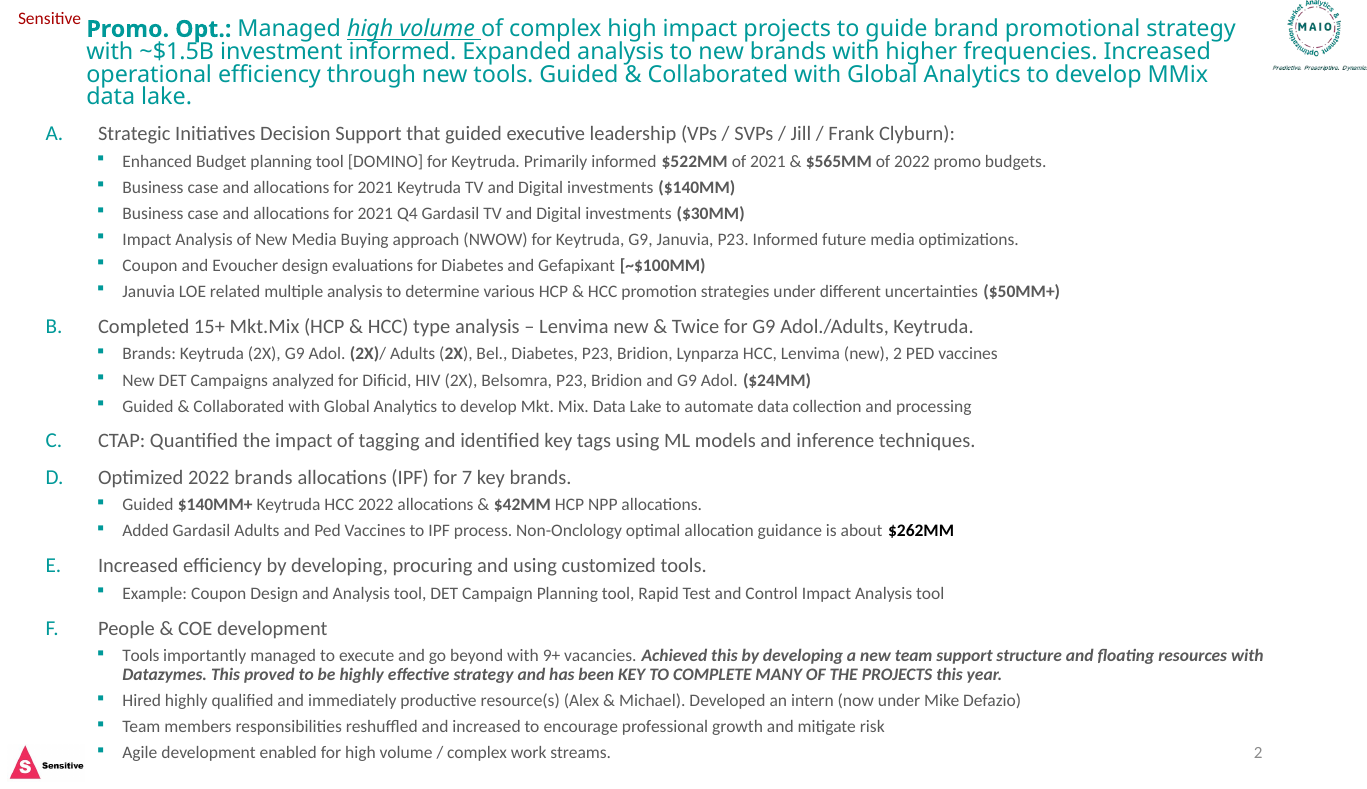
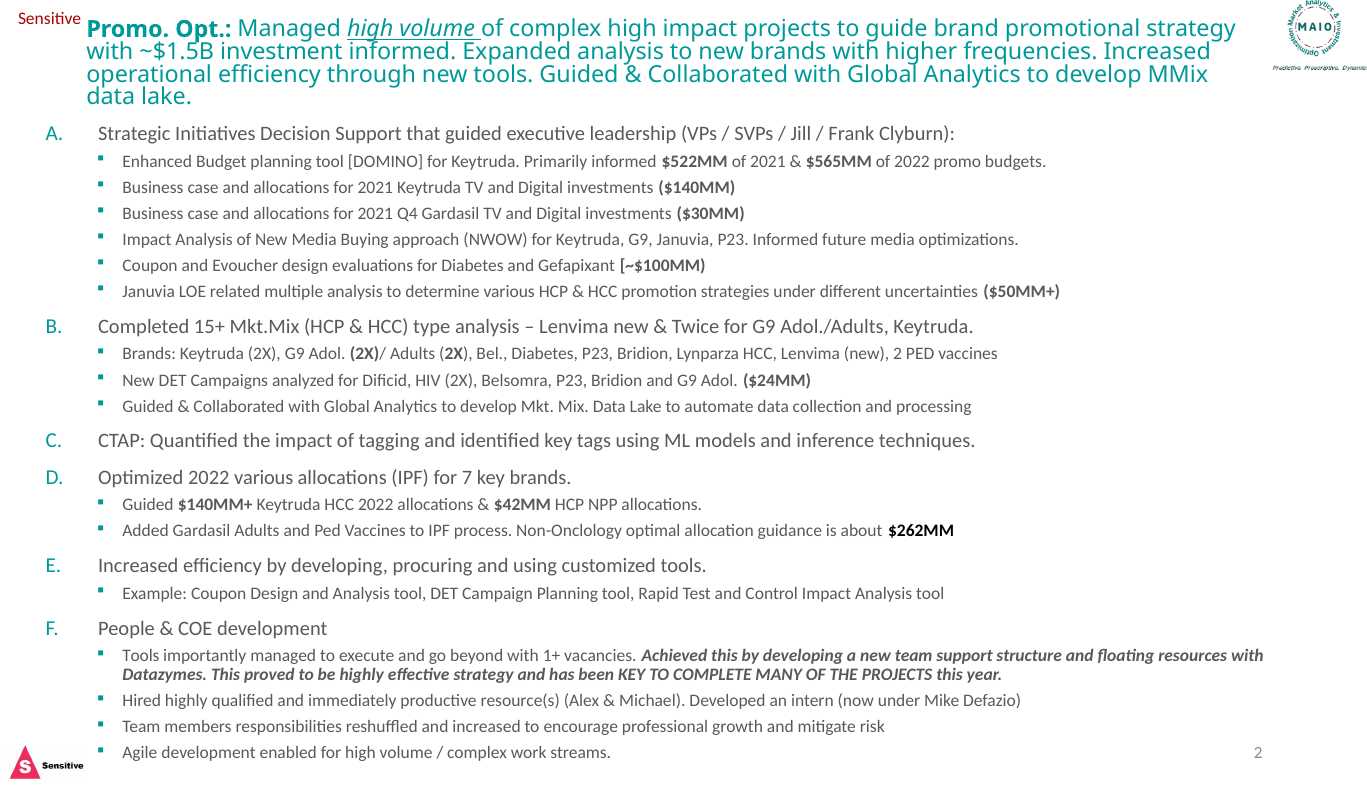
2022 brands: brands -> various (264, 477)
9+: 9+ -> 1+ (552, 656)
